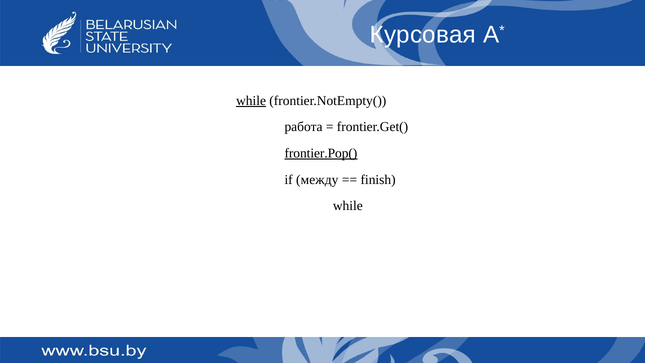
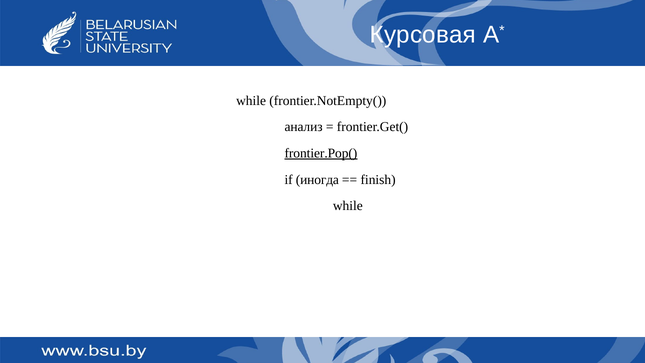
while underline: present -> none (251, 101)
работа: работа -> анализ (304, 127)
между: между -> иногда (317, 179)
